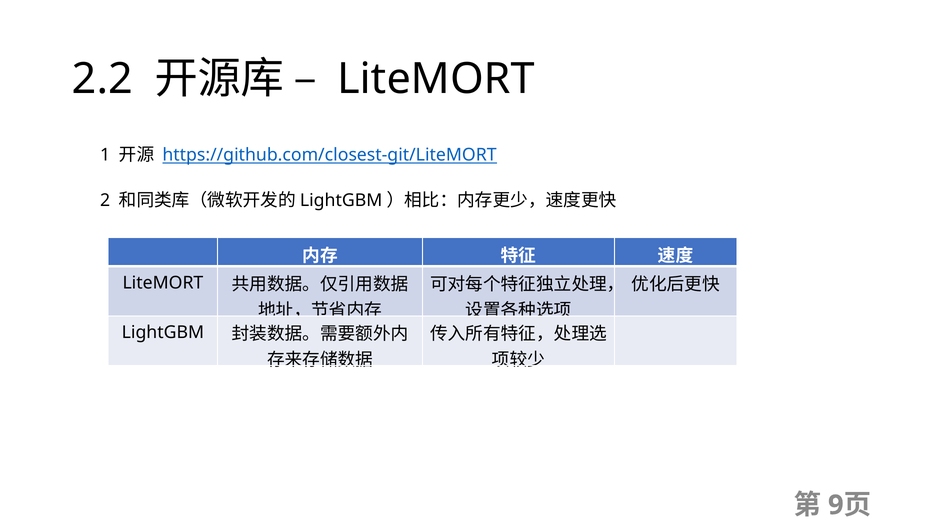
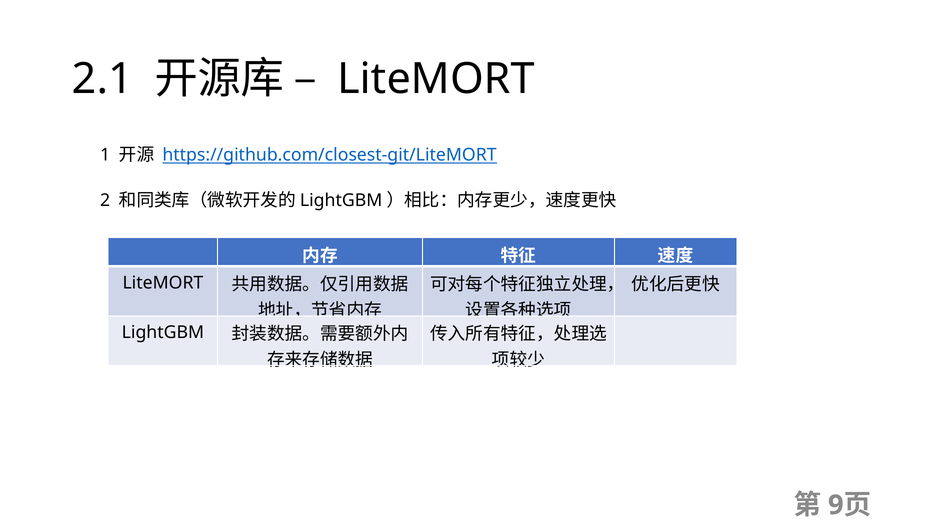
2.2: 2.2 -> 2.1 (102, 79)
